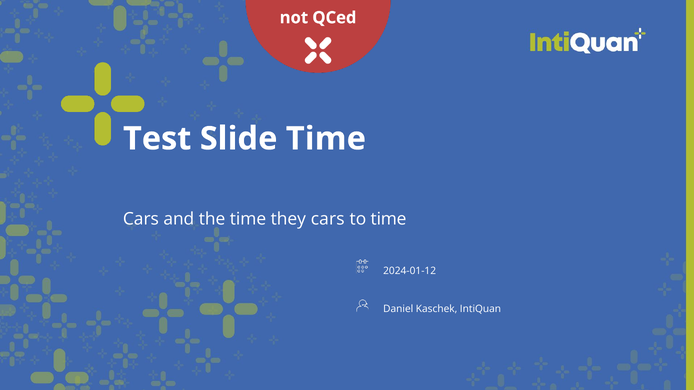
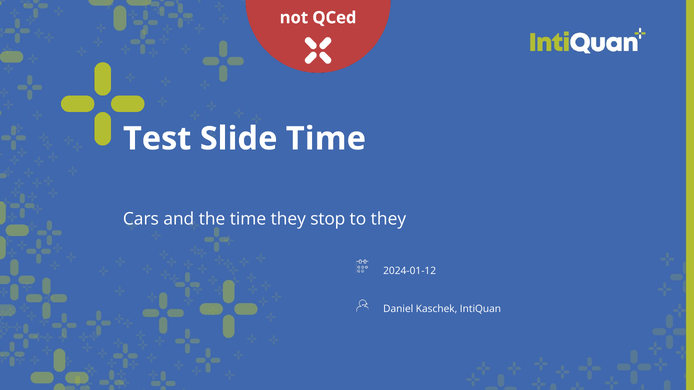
they cars: cars -> stop (328, 219)
to time: time -> they (388, 219)
